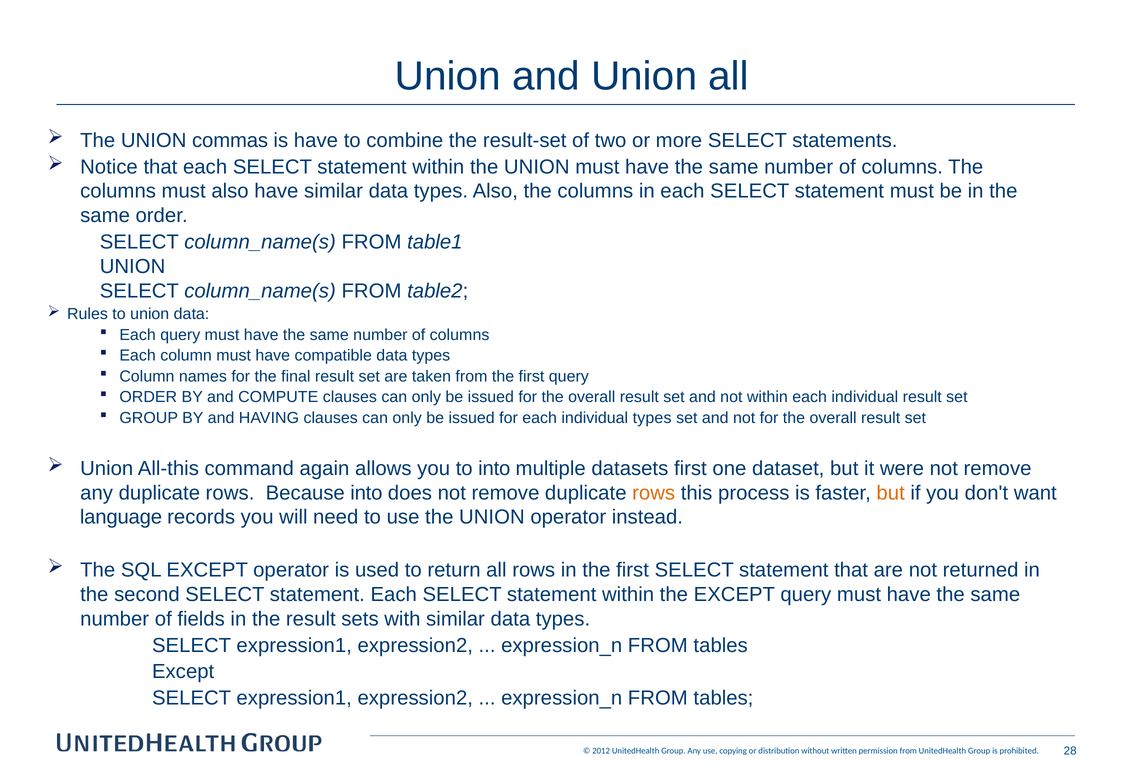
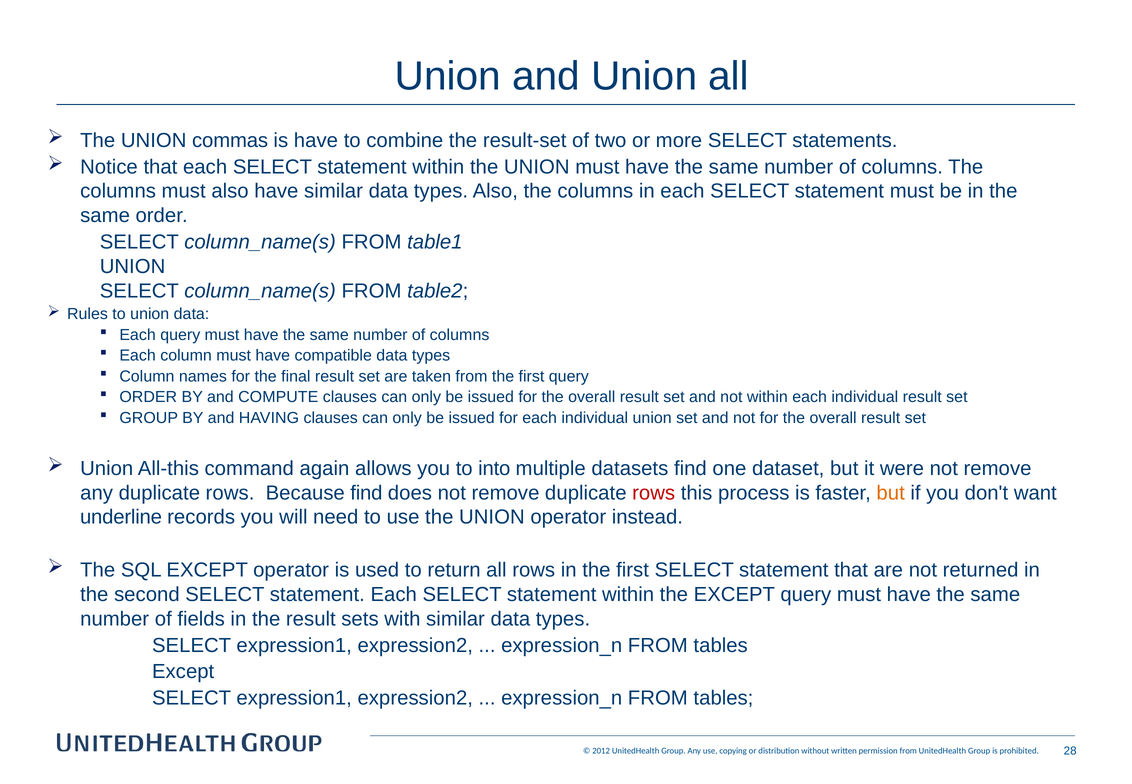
individual types: types -> union (652, 418)
datasets first: first -> find (690, 468)
Because into: into -> find (366, 493)
rows colour: orange -> red (654, 493)
language: language -> underline (121, 517)
